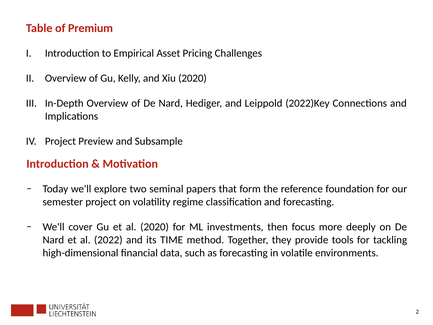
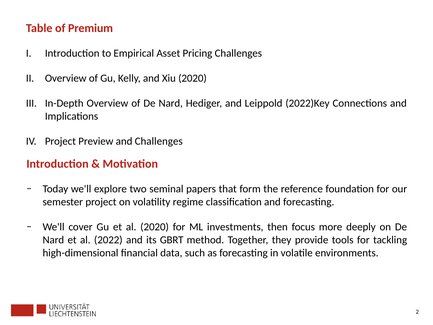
and Subsample: Subsample -> Challenges (159, 141)
TIME: TIME -> GBRT (172, 240)
